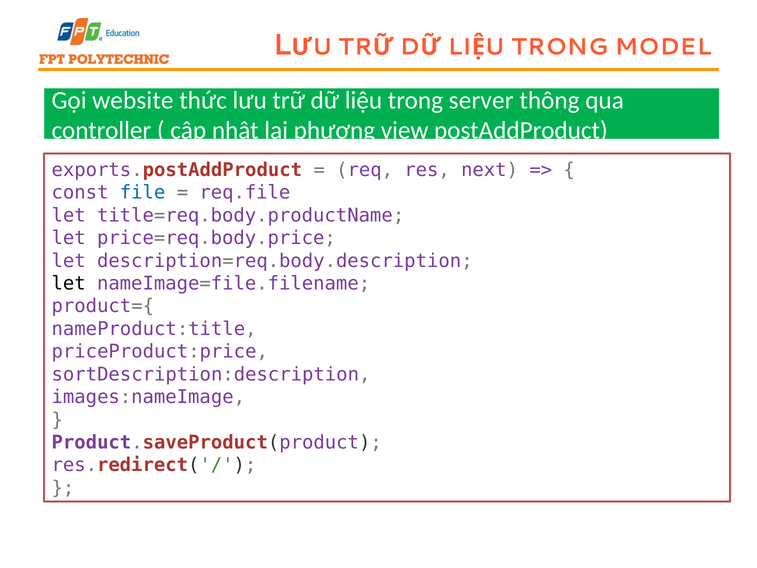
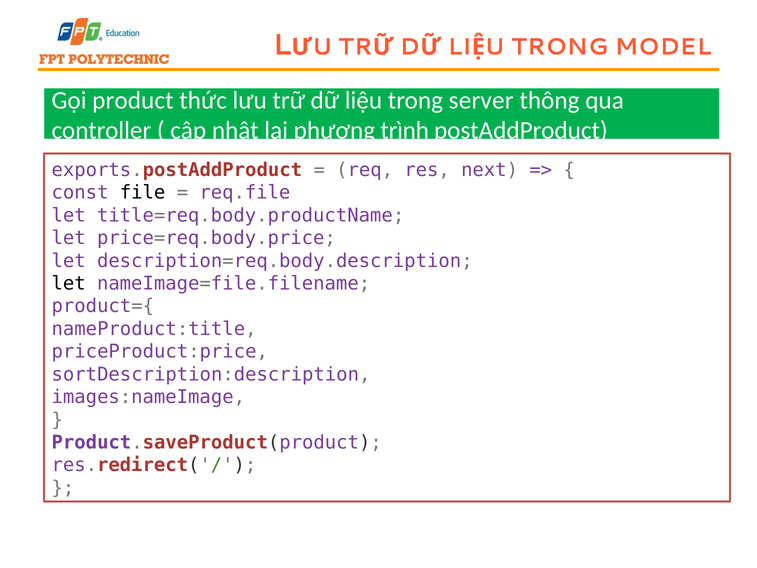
website: website -> product (133, 100)
view: view -> trình (405, 130)
file colour: blue -> black (143, 193)
